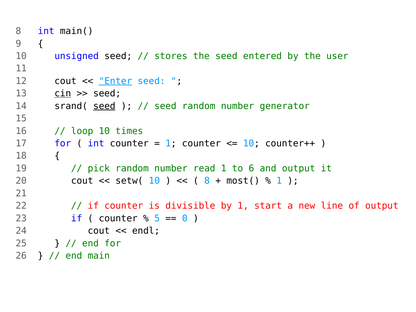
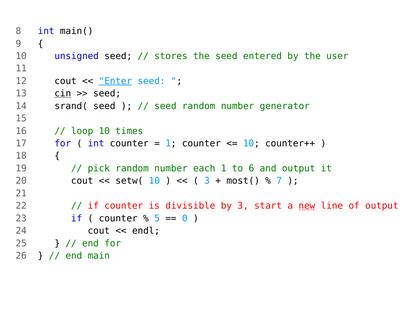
seed underline: present -> none (104, 106)
read: read -> each (204, 168)
8: 8 -> 3 (207, 181)
1: 1 -> 7 (279, 181)
by 1: 1 -> 3 (243, 206)
new underline: none -> present (307, 206)
